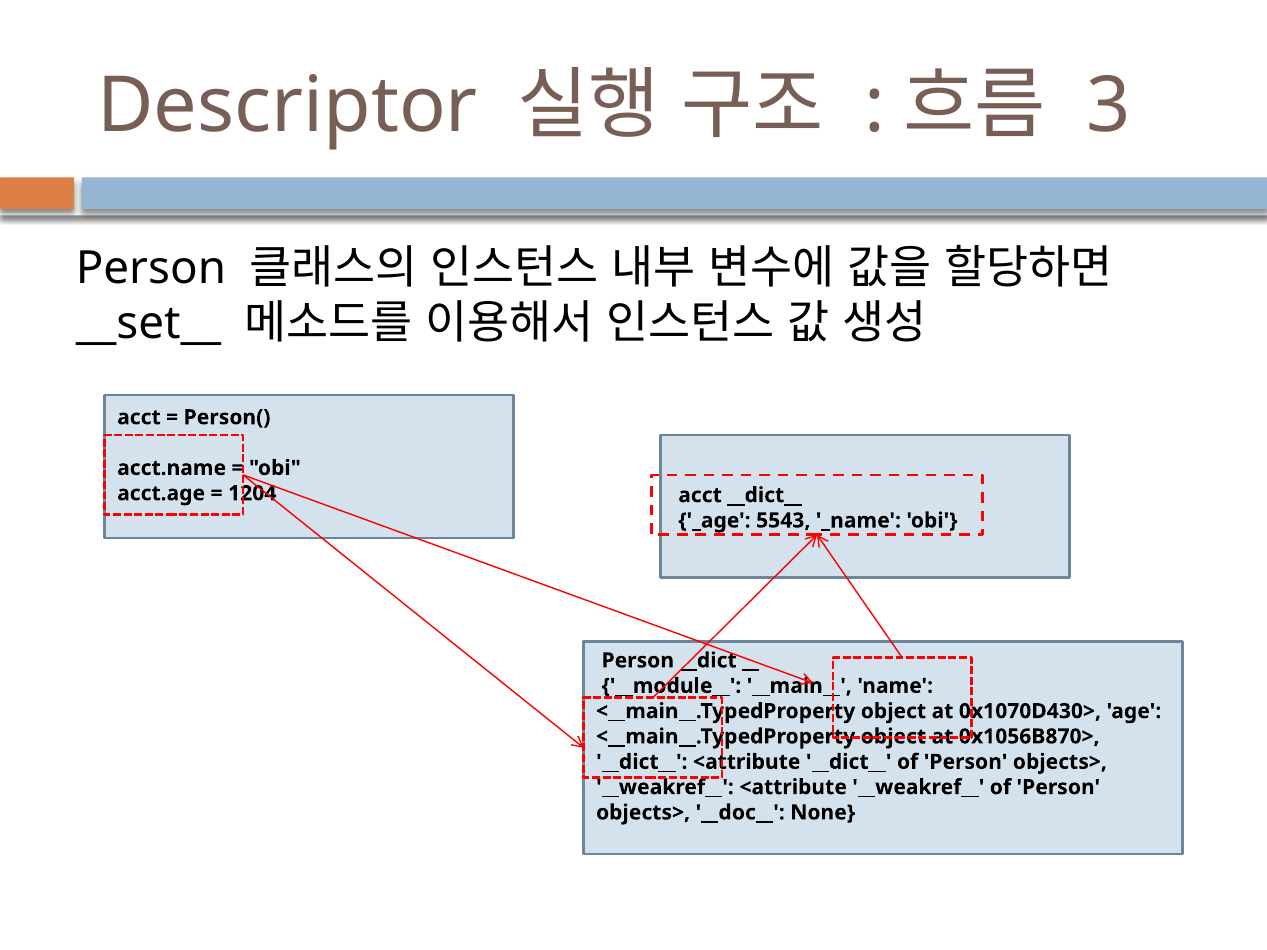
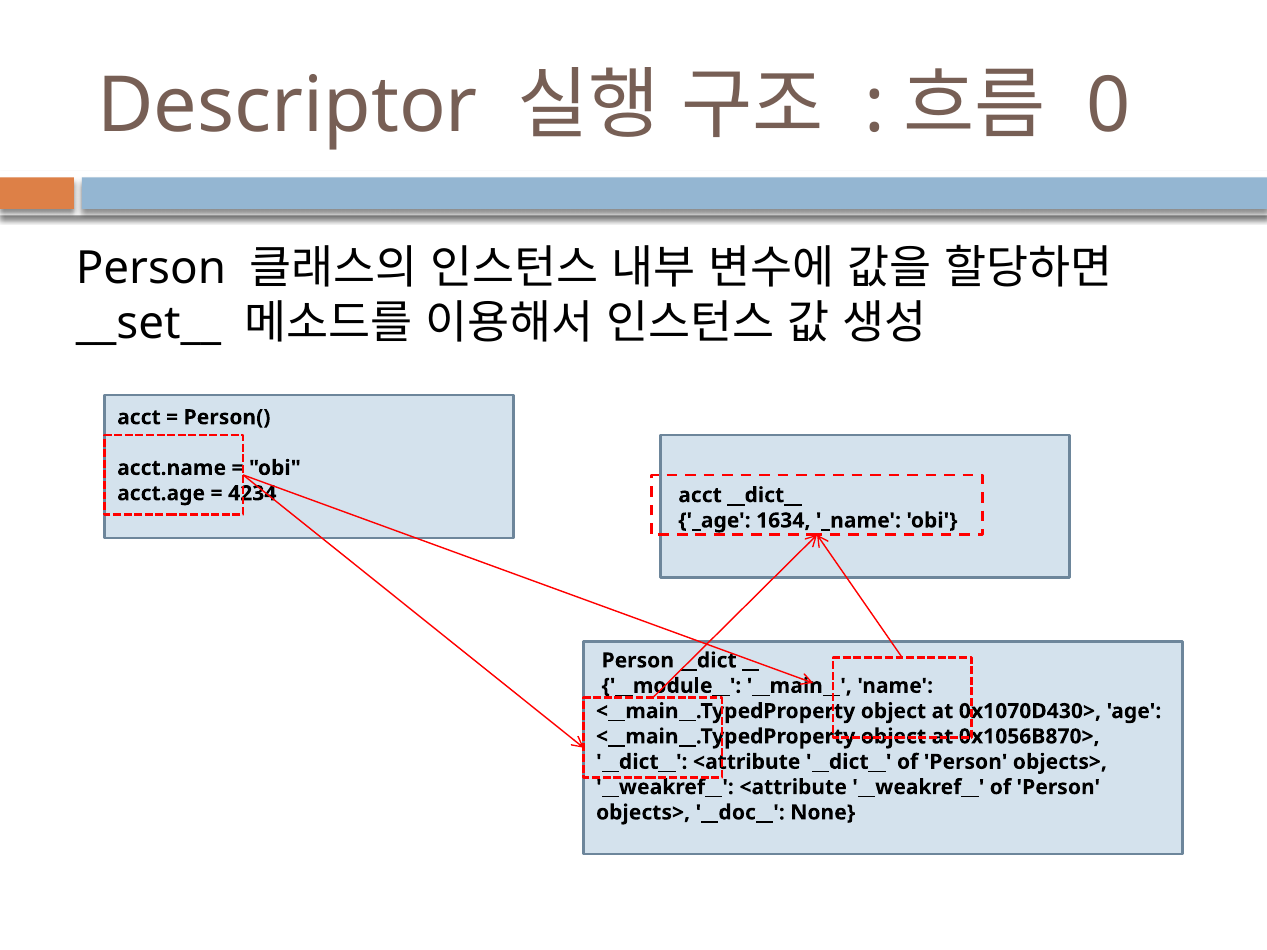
3: 3 -> 0 (1109, 106)
1204: 1204 -> 4234 (252, 493)
5543: 5543 -> 1634 (783, 521)
